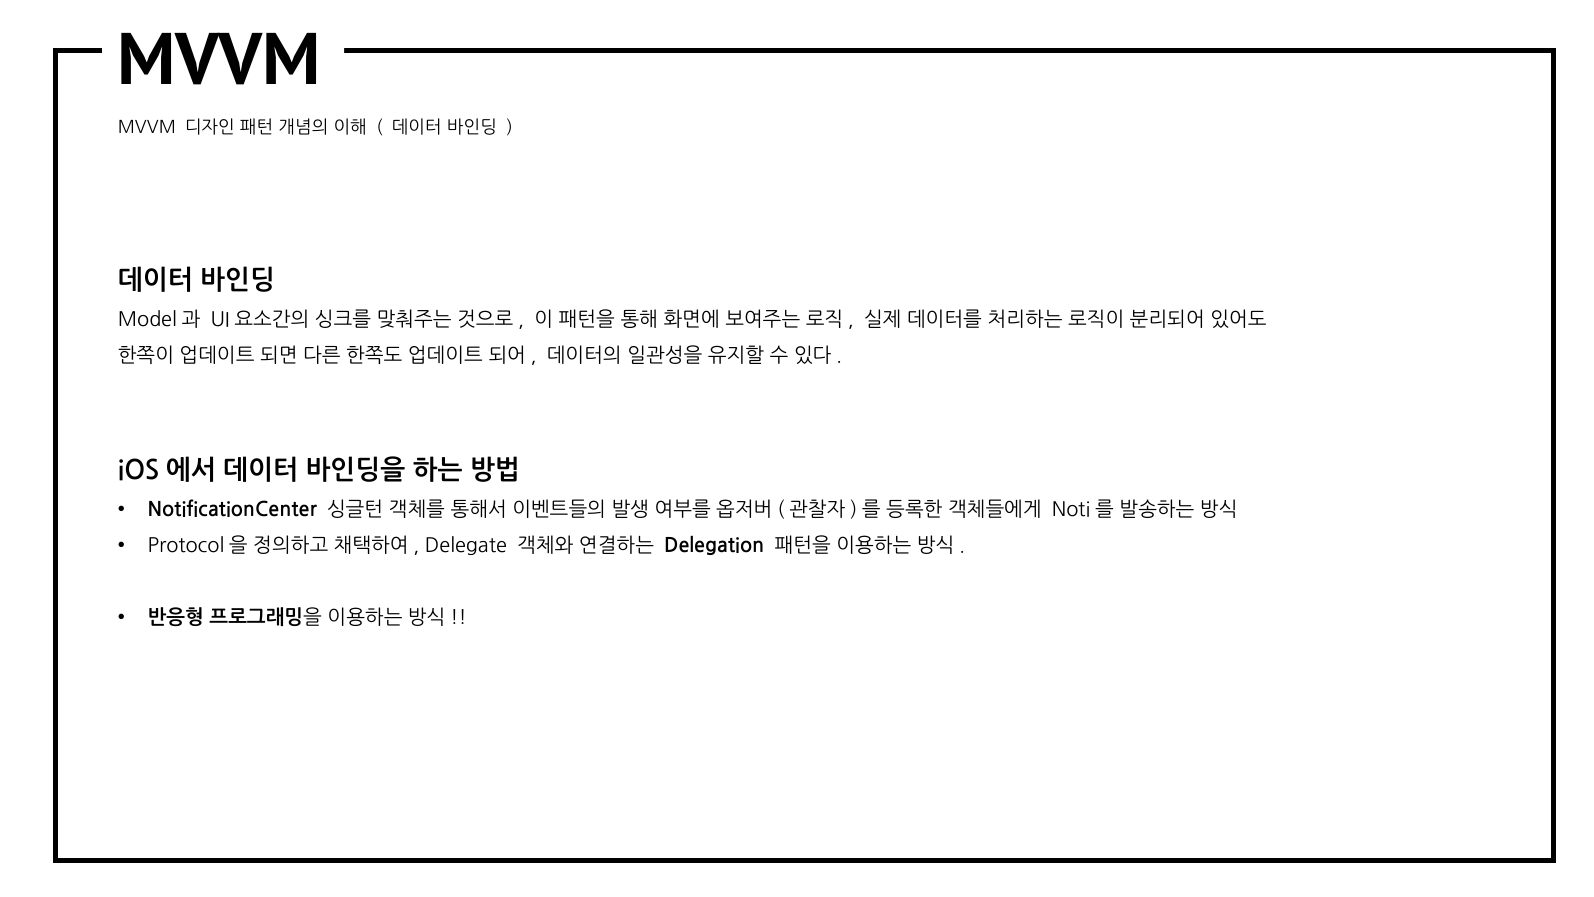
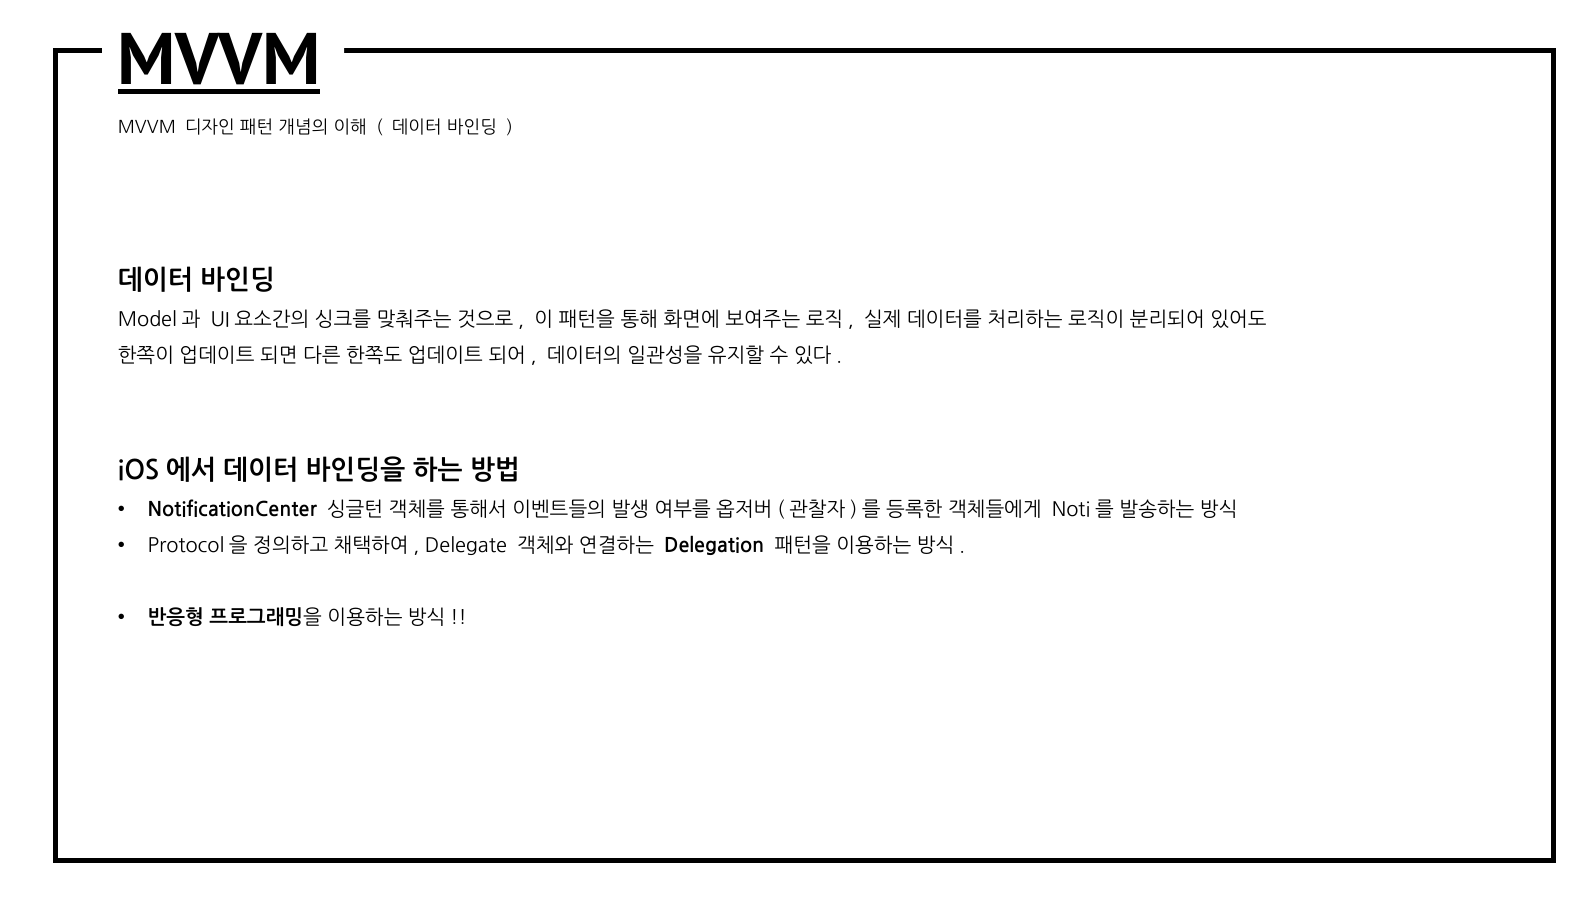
MVVM underline: none -> present (219, 60)
